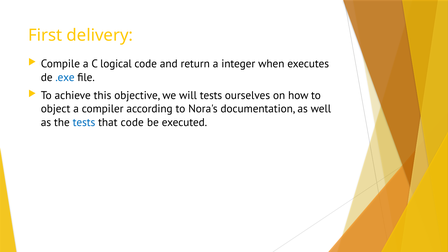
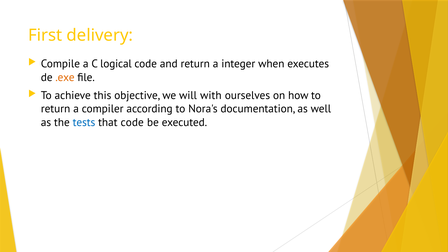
.exe colour: blue -> orange (65, 77)
will tests: tests -> with (211, 95)
object: object -> return (56, 109)
